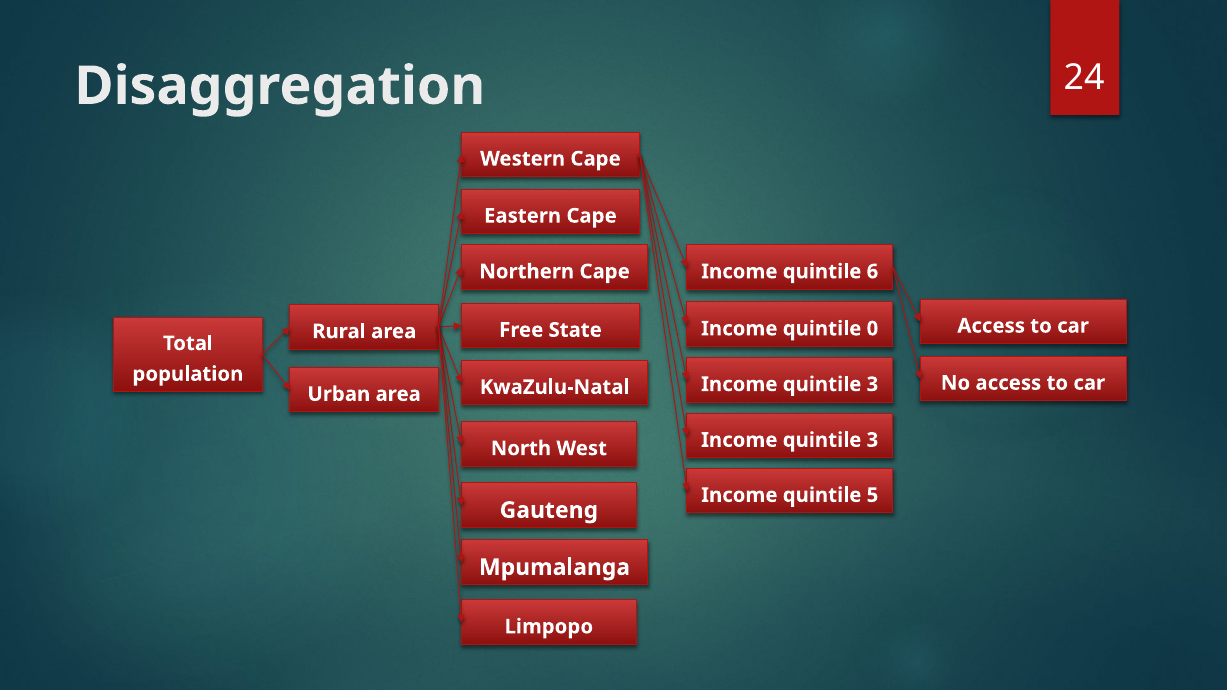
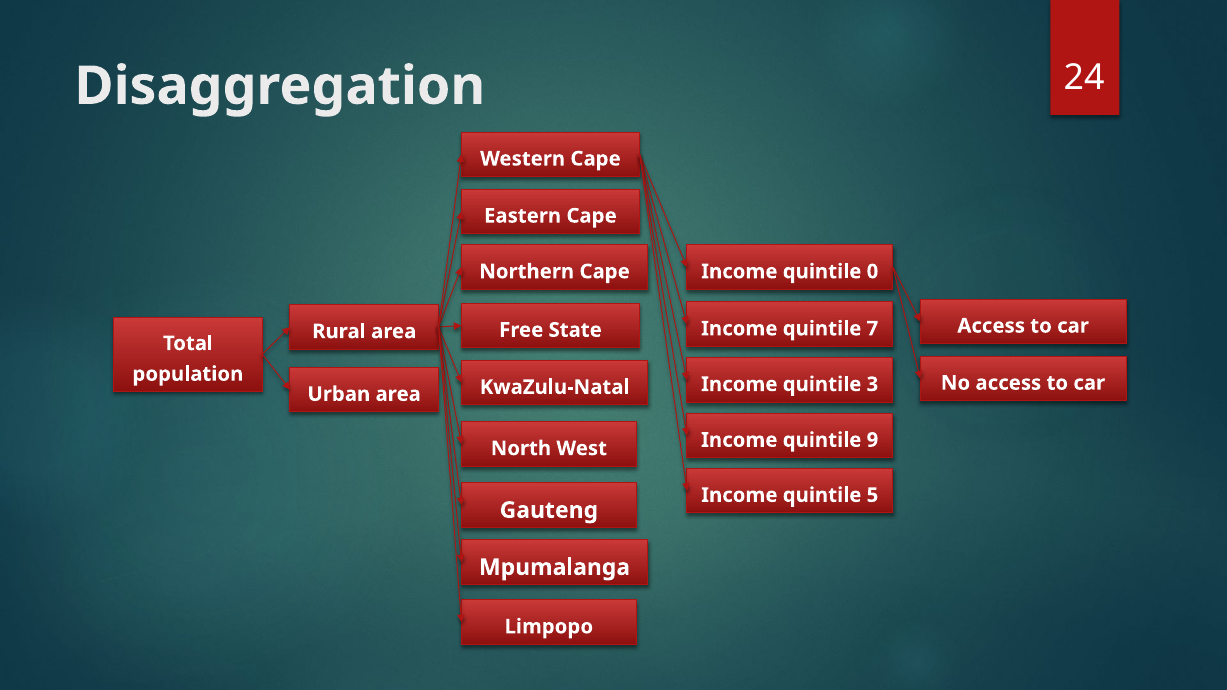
6: 6 -> 0 (872, 272)
0: 0 -> 7 (872, 329)
3: 3 -> 9 (872, 440)
